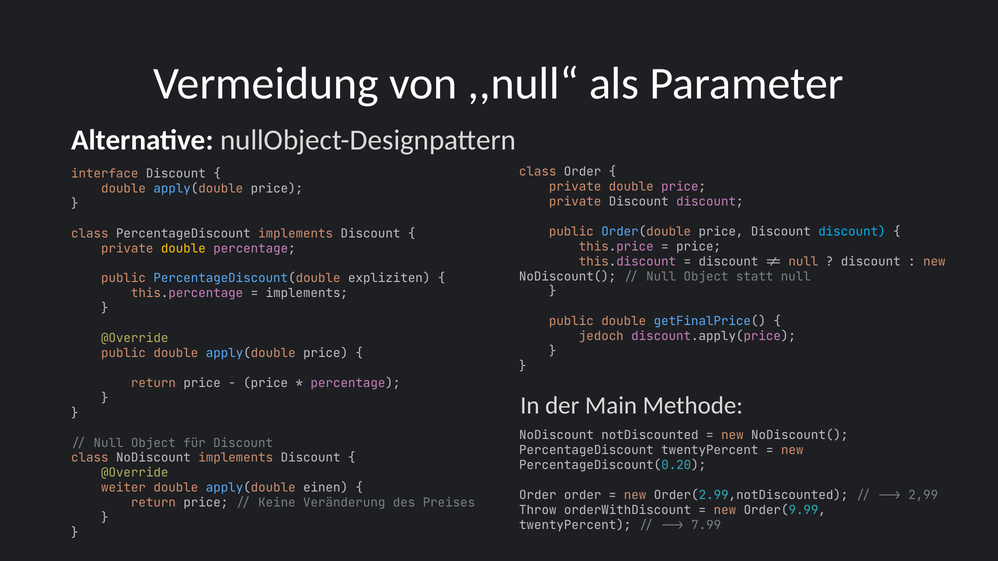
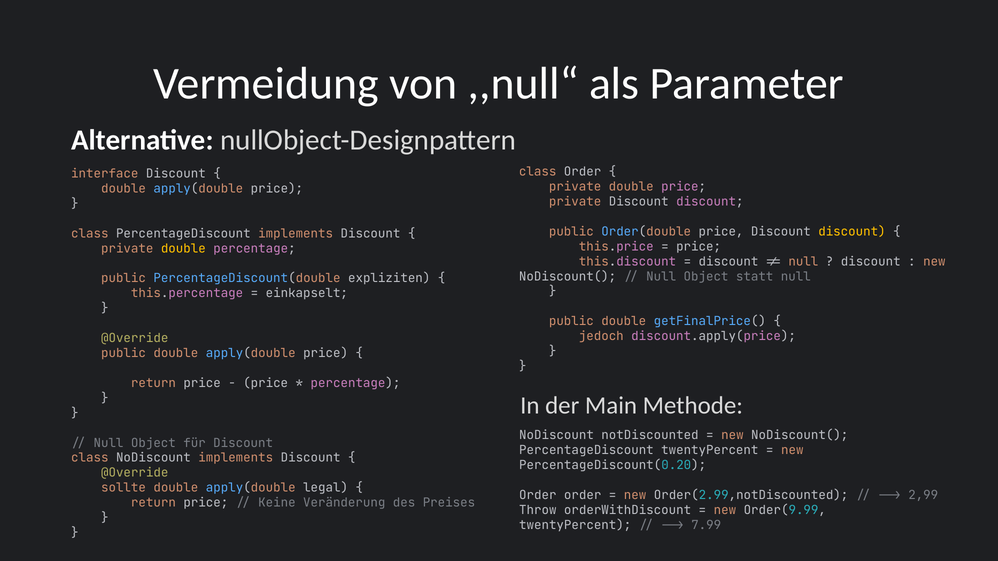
discount colour: light blue -> yellow (852, 232)
implements: implements -> einkapselt (307, 294)
weiter: weiter -> sollte (123, 488)
einen: einen -> legal (326, 488)
